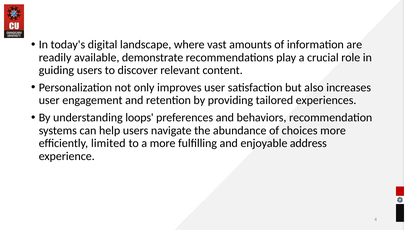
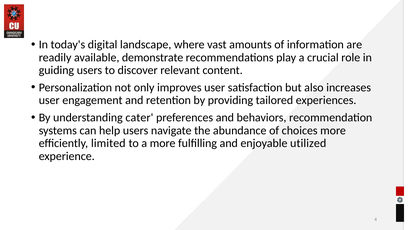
loops: loops -> cater (139, 117)
address: address -> utilized (308, 143)
